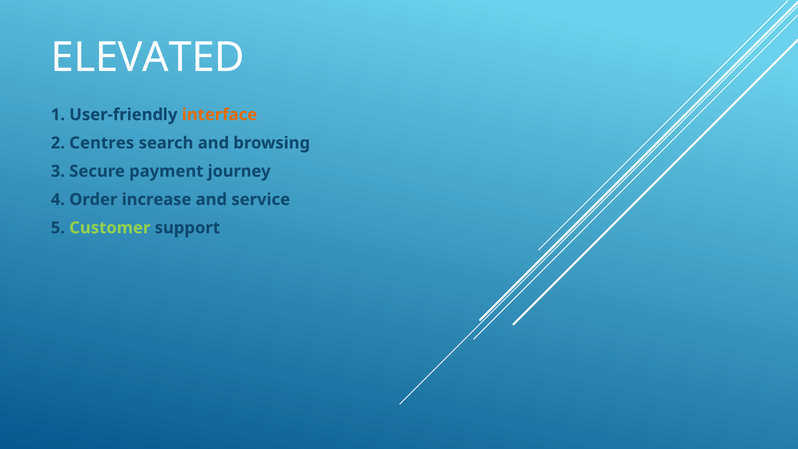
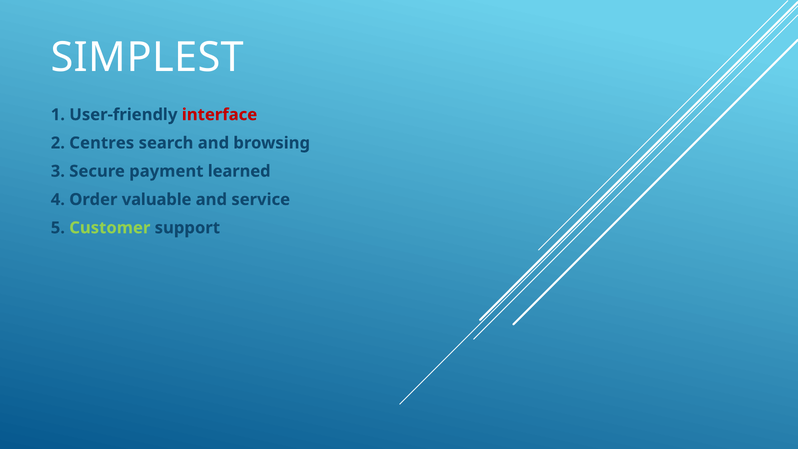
ELEVATED: ELEVATED -> SIMPLEST (147, 57)
interface colour: orange -> red (220, 115)
journey: journey -> learned (239, 171)
increase: increase -> valuable (157, 199)
